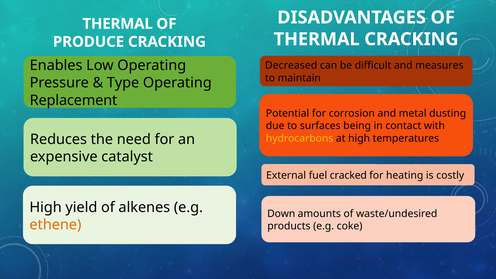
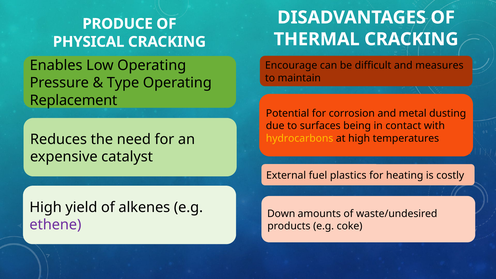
THERMAL: THERMAL -> PRODUCE (118, 24)
PRODUCE: PRODUCE -> PHYSICAL (89, 42)
Decreased: Decreased -> Encourage (291, 66)
cracked: cracked -> plastics (348, 175)
ethene colour: orange -> purple (55, 225)
